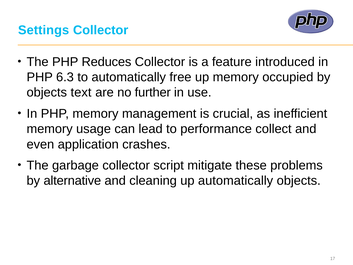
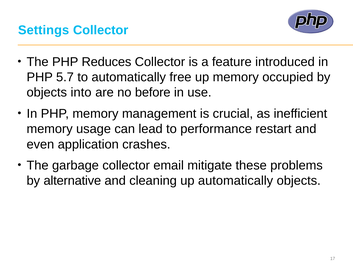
6.3: 6.3 -> 5.7 (65, 77)
text: text -> into (81, 92)
further: further -> before (153, 92)
collect: collect -> restart (274, 129)
script: script -> email (169, 165)
